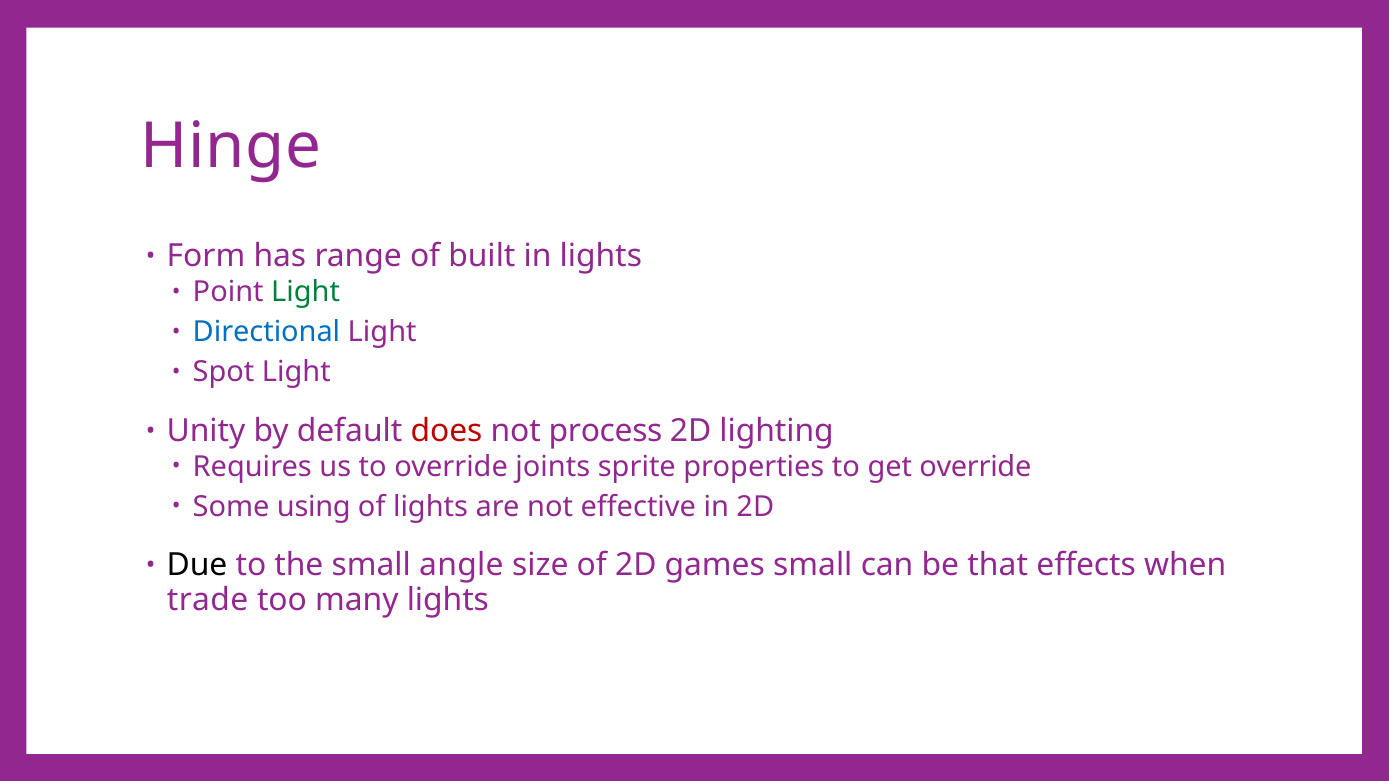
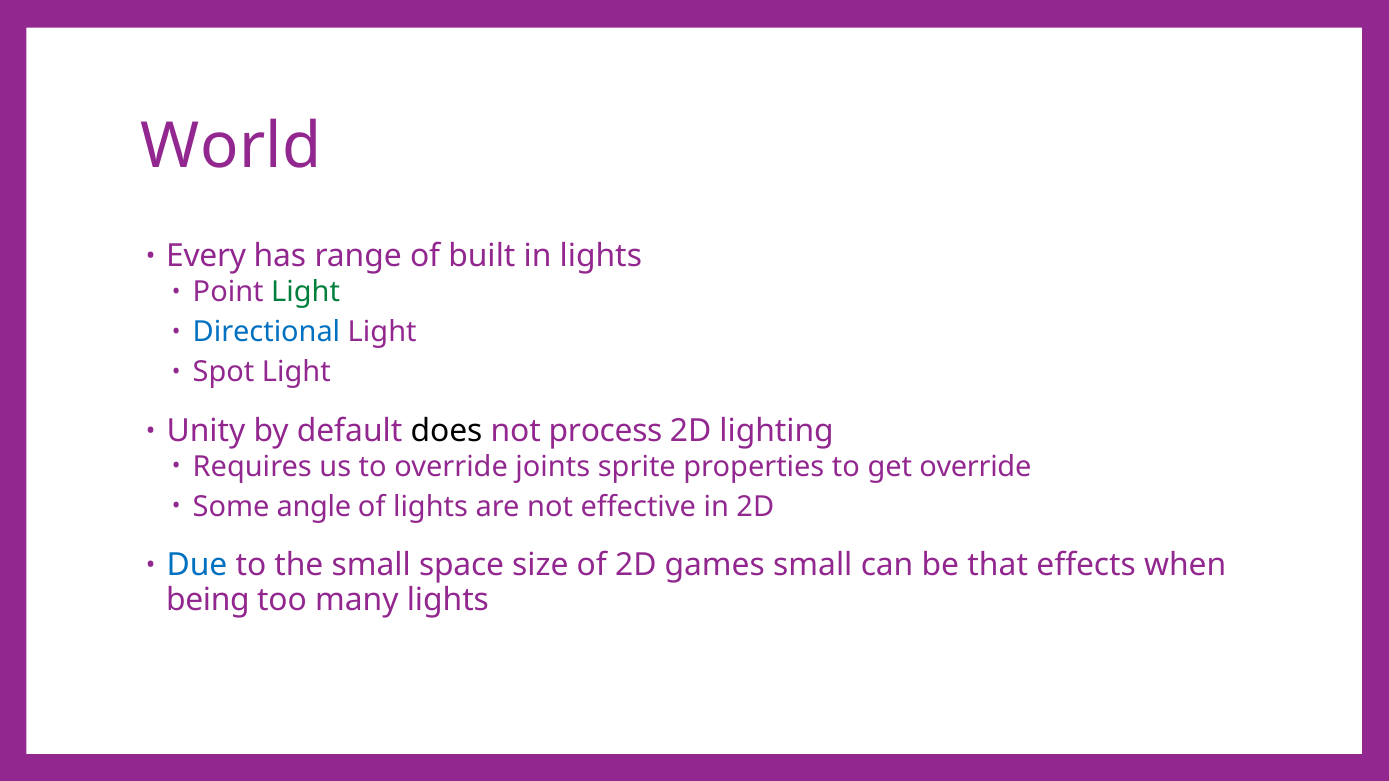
Hinge: Hinge -> World (231, 146)
Form: Form -> Every (206, 257)
does colour: red -> black (447, 431)
using: using -> angle (314, 507)
Due colour: black -> blue (197, 566)
angle: angle -> space (462, 566)
trade: trade -> being (208, 600)
